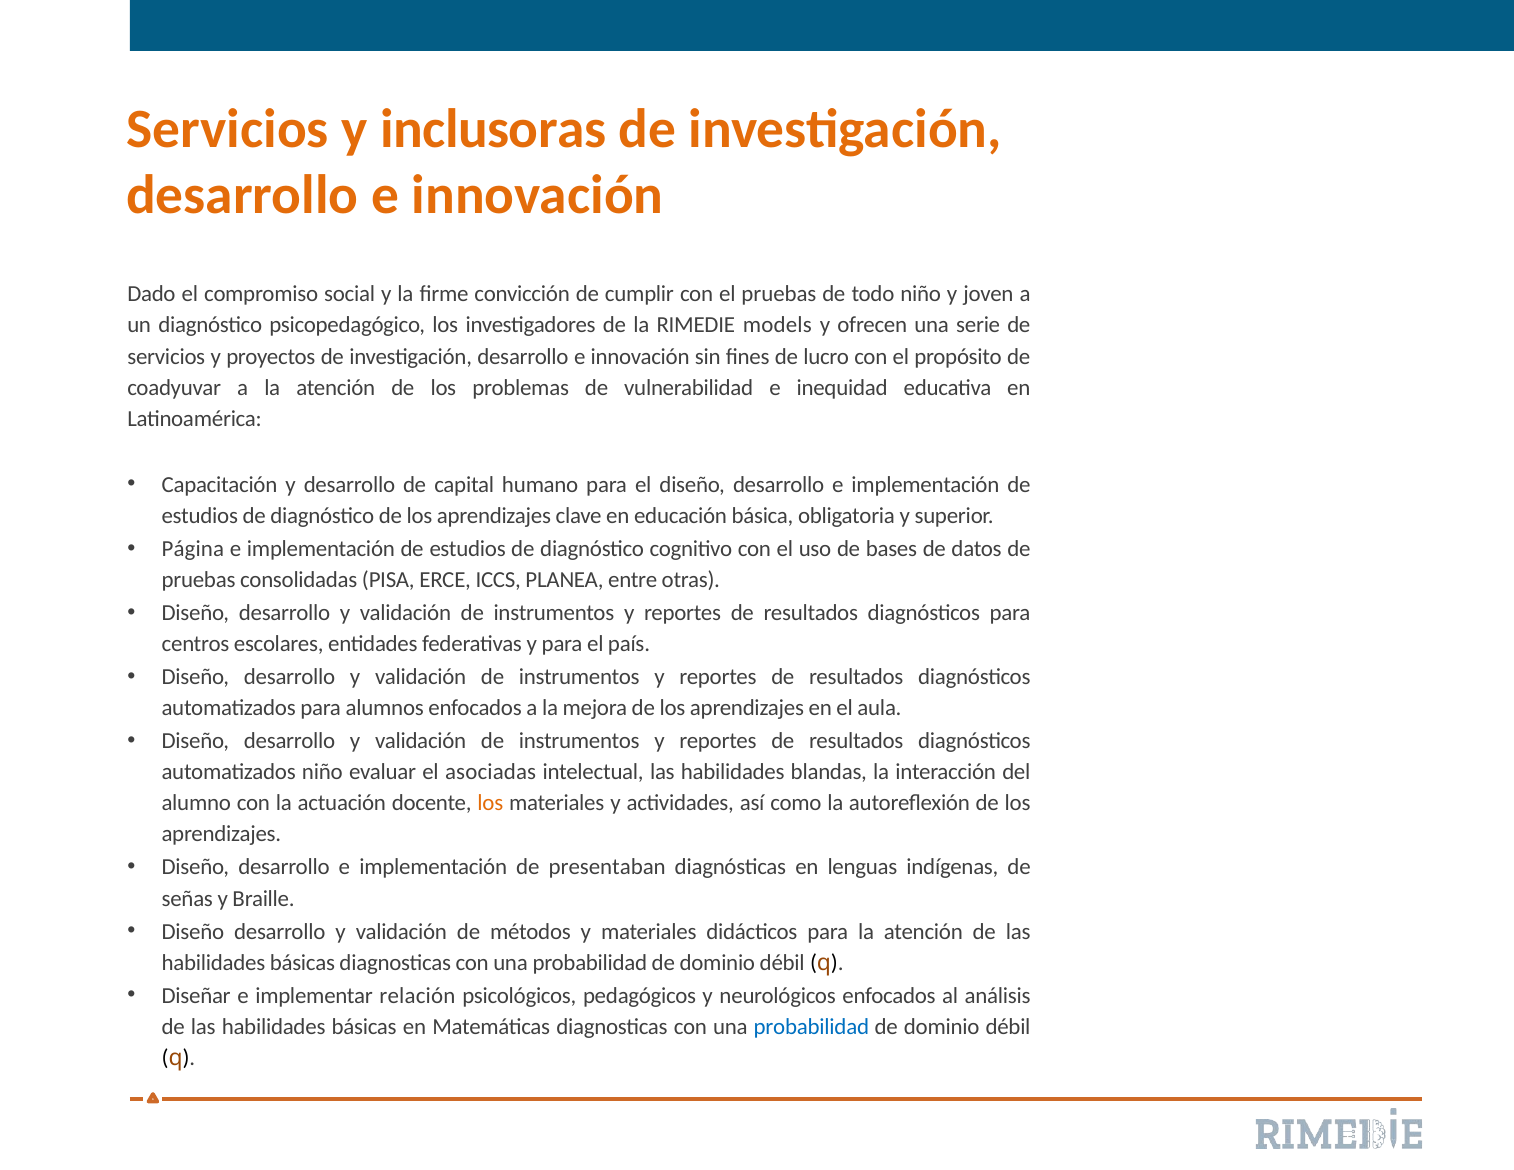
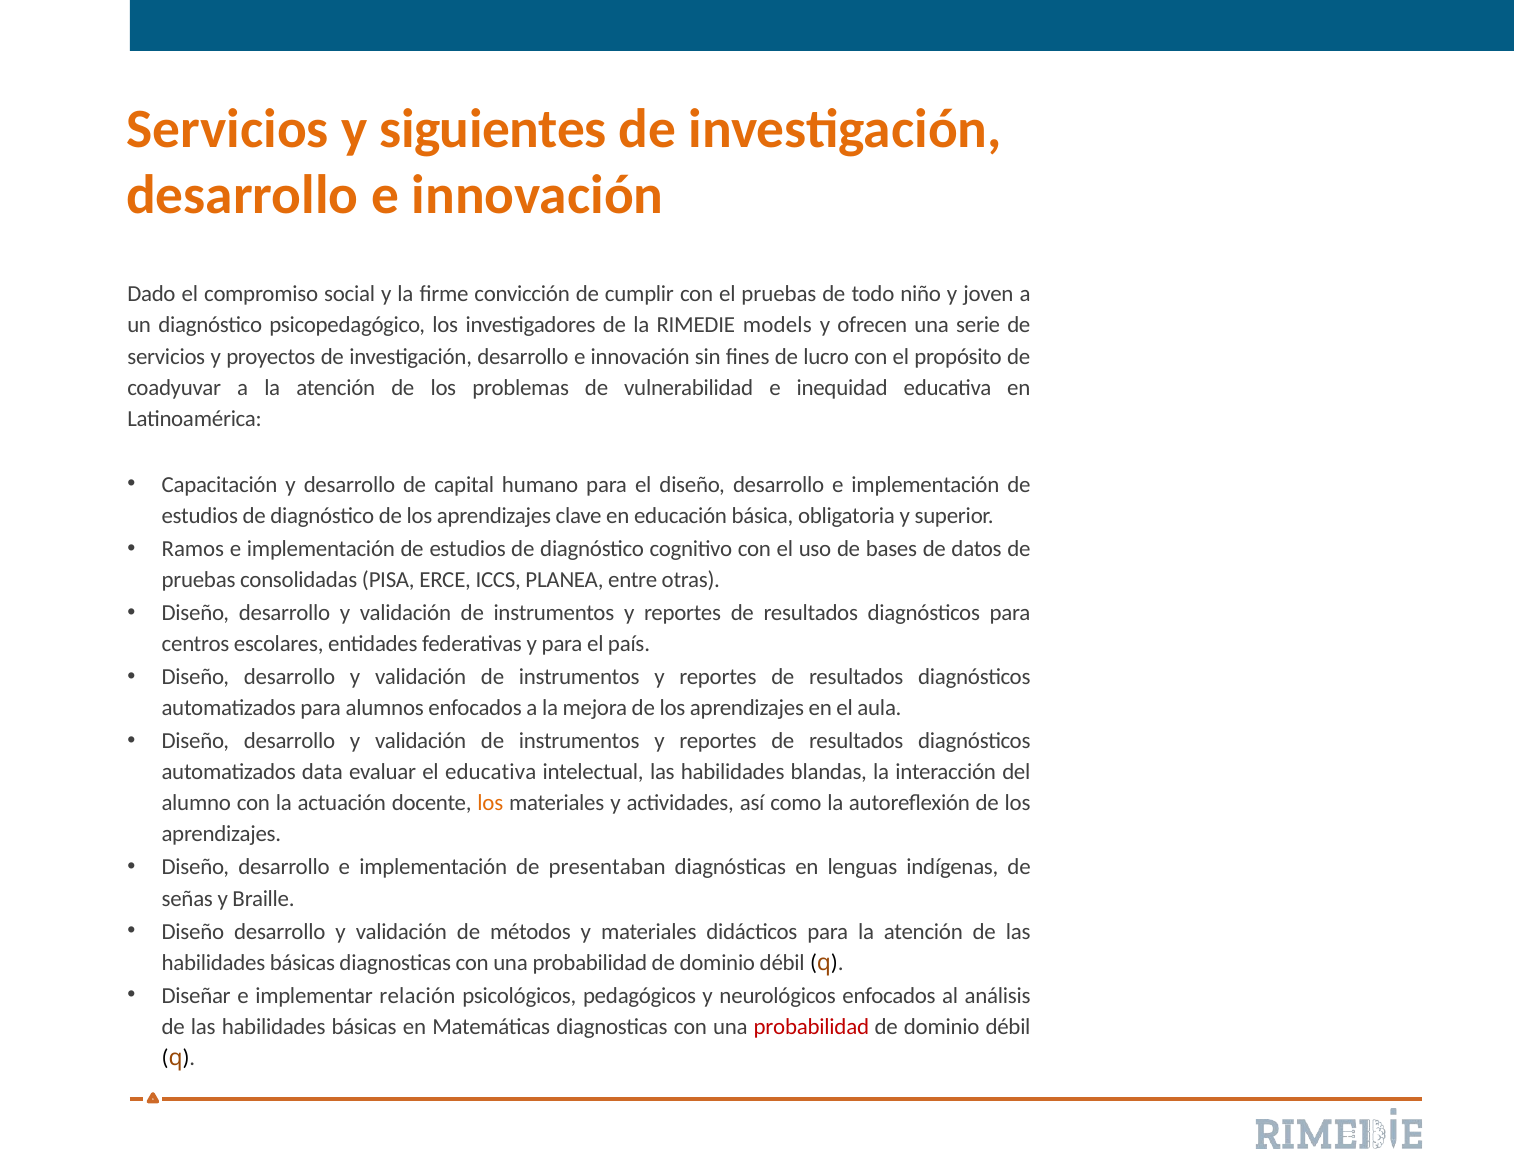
inclusoras: inclusoras -> siguientes (493, 129)
Página: Página -> Ramos (193, 549)
automatizados niño: niño -> data (322, 772)
el asociadas: asociadas -> educativa (491, 772)
probabilidad colour: blue -> red (811, 1027)
